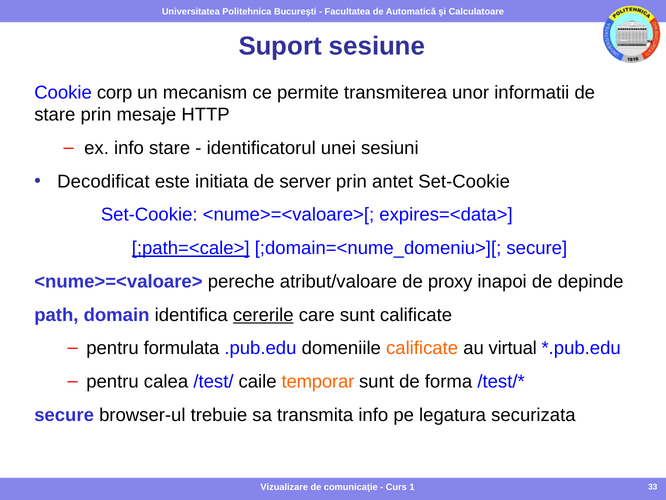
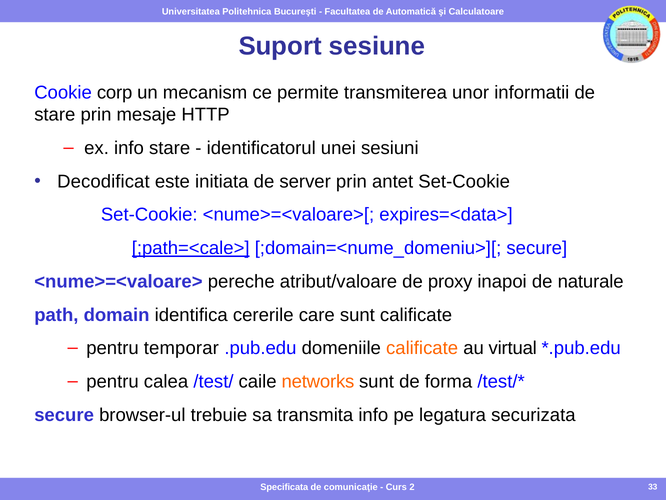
depinde: depinde -> naturale (591, 281)
cererile underline: present -> none (263, 315)
formulata: formulata -> temporar (181, 348)
temporar: temporar -> networks (318, 381)
Vizualizare: Vizualizare -> Specificata (284, 487)
1: 1 -> 2 (412, 487)
